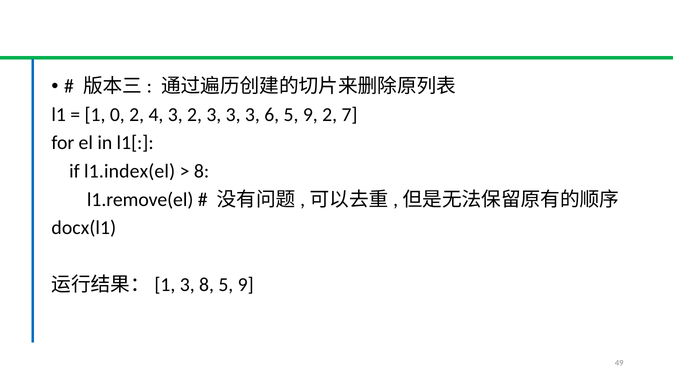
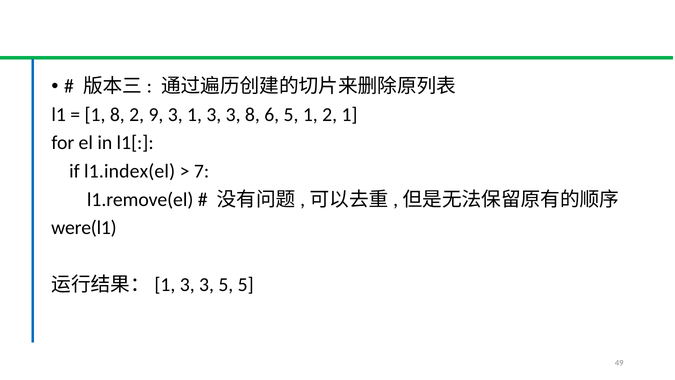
1 0: 0 -> 8 (117, 115)
4: 4 -> 9 (156, 115)
3 2: 2 -> 1 (195, 115)
3 3 3: 3 -> 8 (252, 115)
6 5 9: 9 -> 1 (310, 115)
2 7: 7 -> 1 (350, 115)
8: 8 -> 7 (202, 171)
docx(l1: docx(l1 -> were(l1 (84, 228)
8: 8 -> 3 (207, 284)
9: 9 -> 5 (246, 284)
